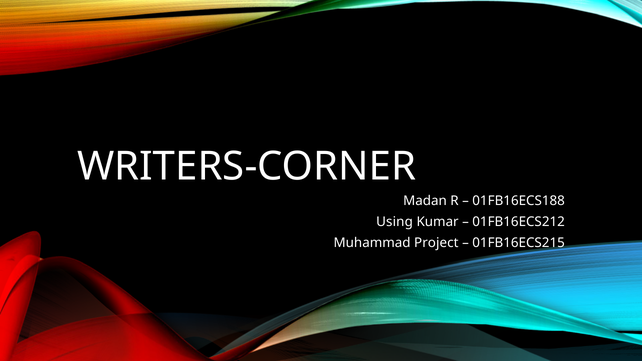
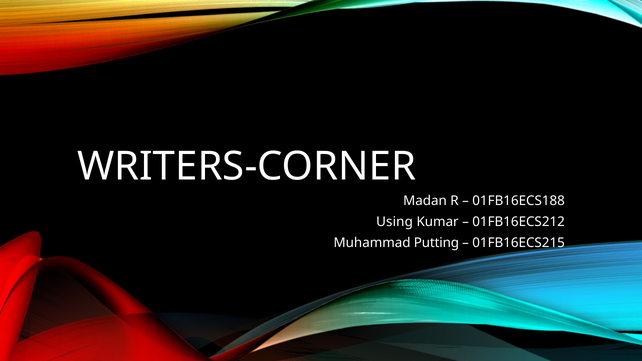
Project: Project -> Putting (436, 243)
